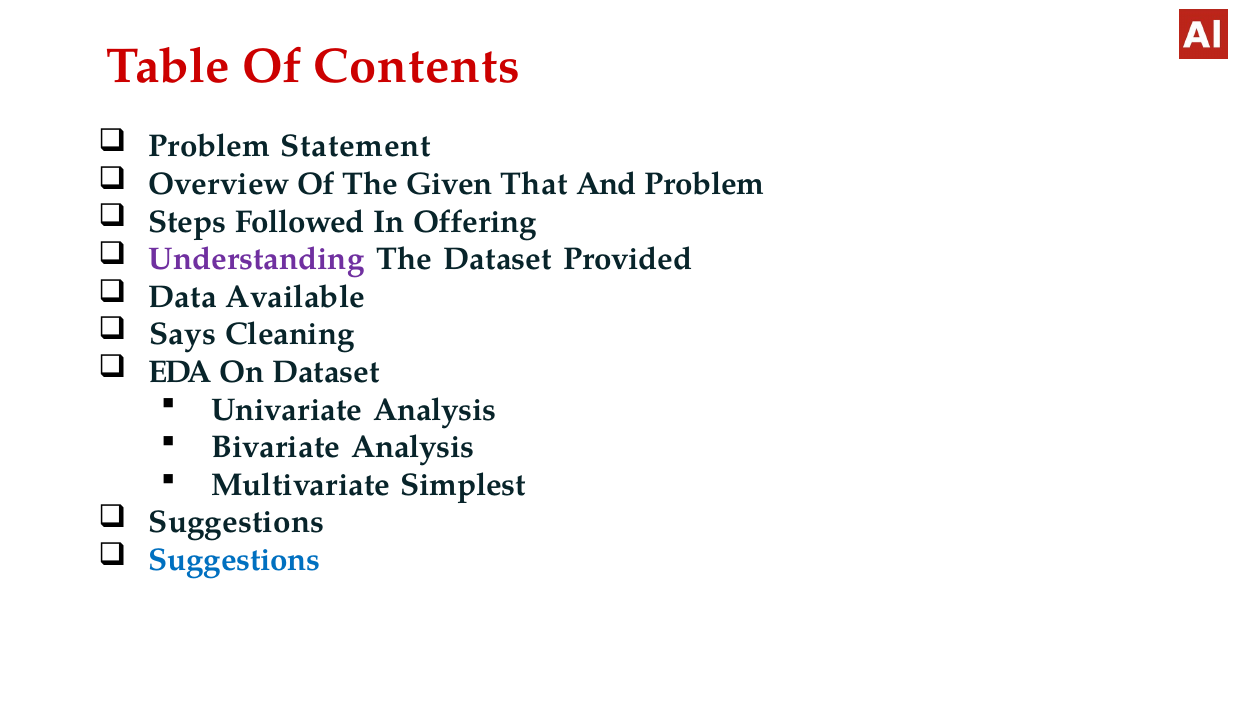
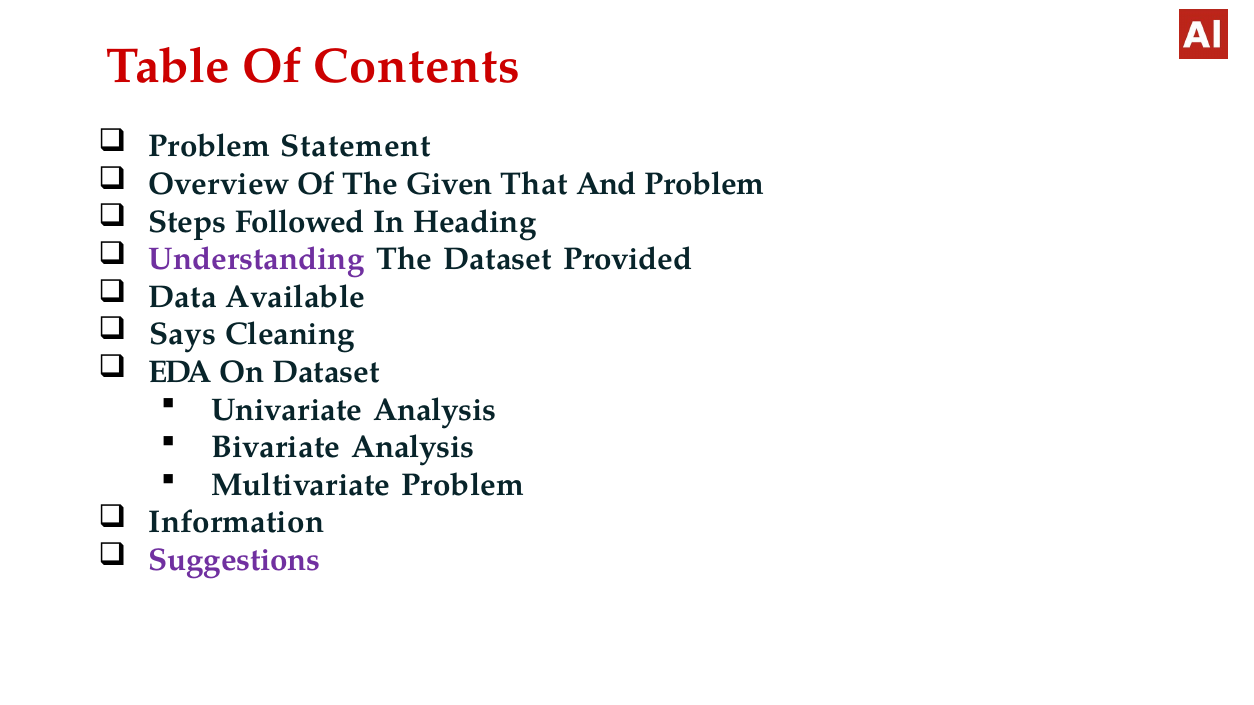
Offering: Offering -> Heading (475, 222)
Multivariate Simplest: Simplest -> Problem (463, 485)
Suggestions: Suggestions -> Information (237, 523)
Suggestions colour: blue -> purple (235, 560)
